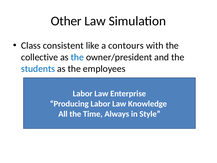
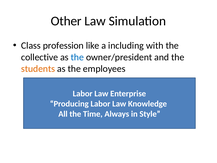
consistent: consistent -> profession (63, 46)
contours: contours -> including (126, 46)
students colour: blue -> orange (38, 69)
